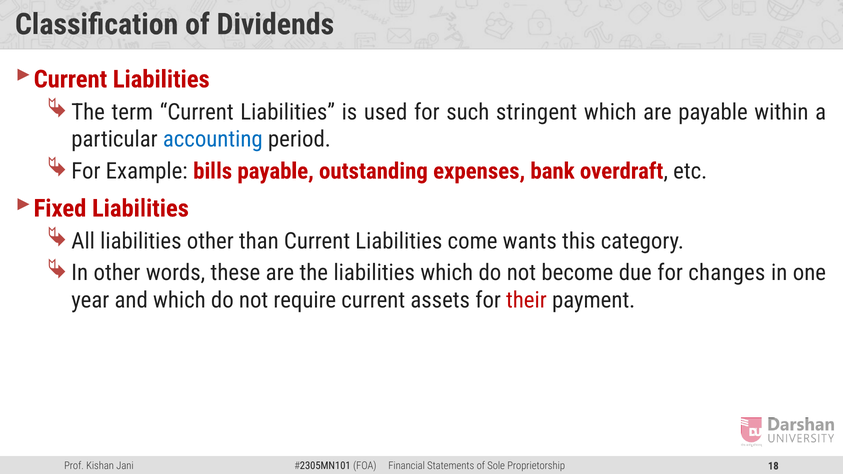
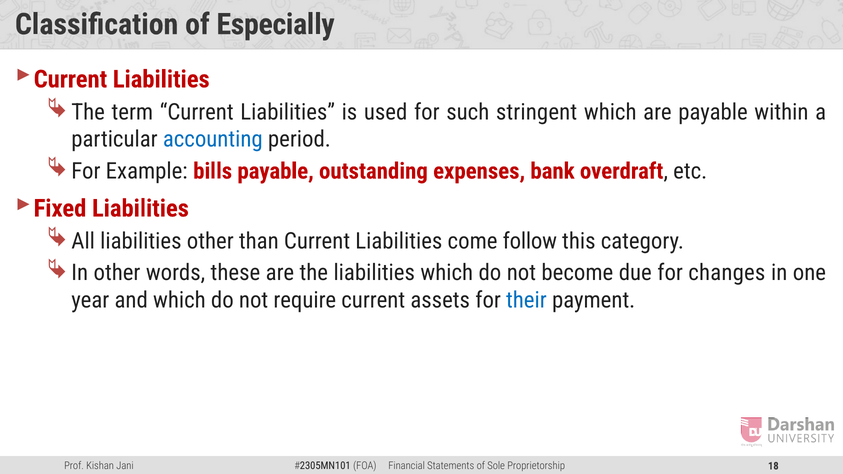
Dividends: Dividends -> Especially (276, 24)
wants: wants -> follow (530, 241)
their colour: red -> blue (526, 300)
